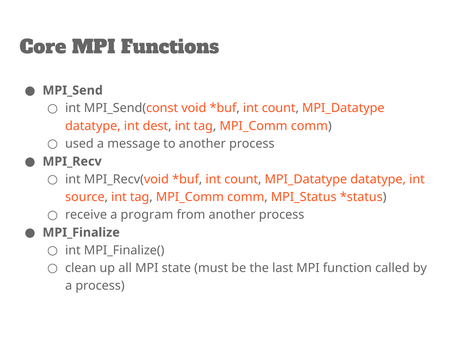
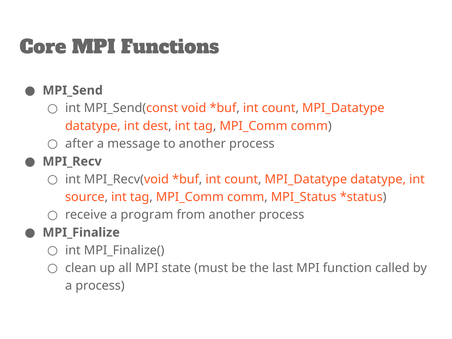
used: used -> after (79, 144)
